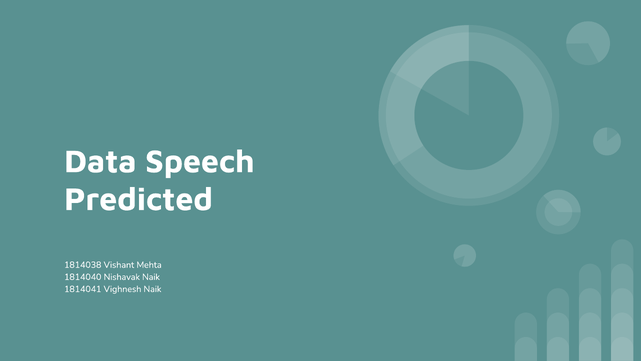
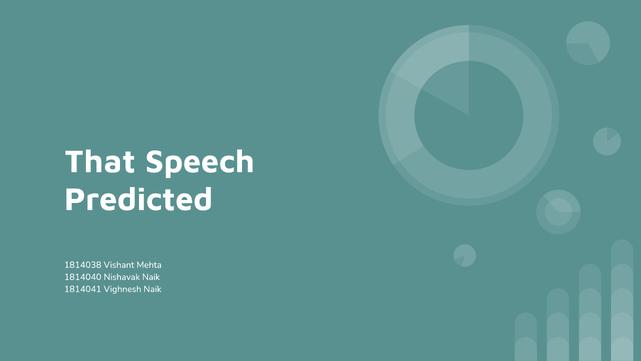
Data: Data -> That (100, 161)
